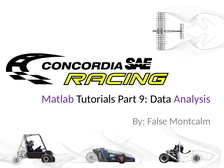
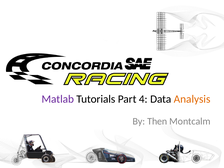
9: 9 -> 4 (143, 99)
Analysis colour: purple -> orange (192, 99)
False: False -> Then (157, 121)
